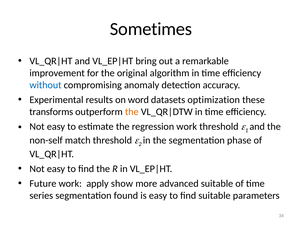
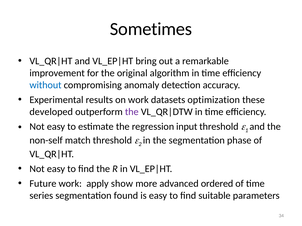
on word: word -> work (138, 100)
transforms: transforms -> developed (51, 112)
the colour: orange -> purple (132, 112)
regression work: work -> input (187, 127)
advanced suitable: suitable -> ordered (217, 184)
